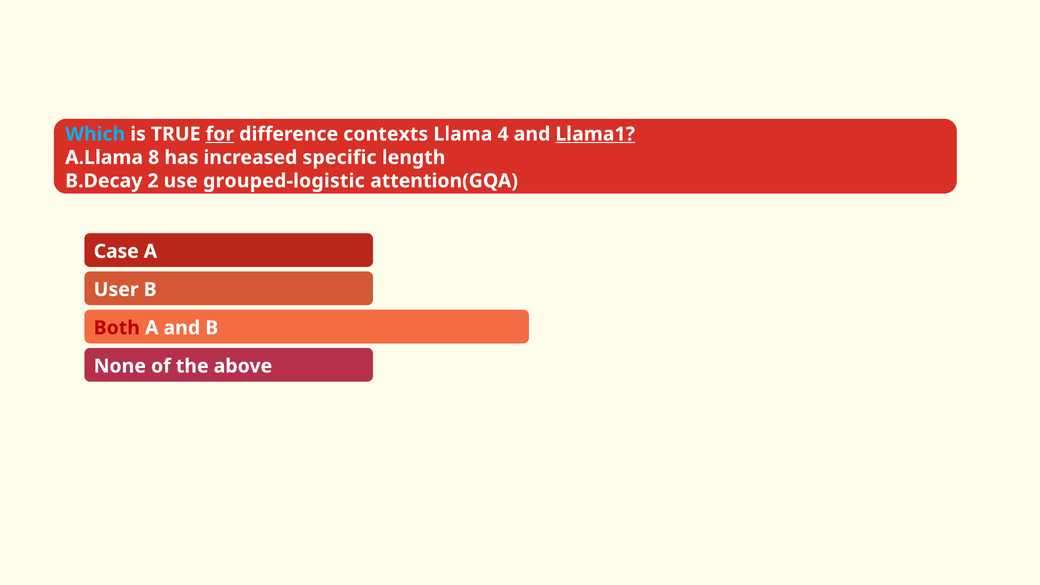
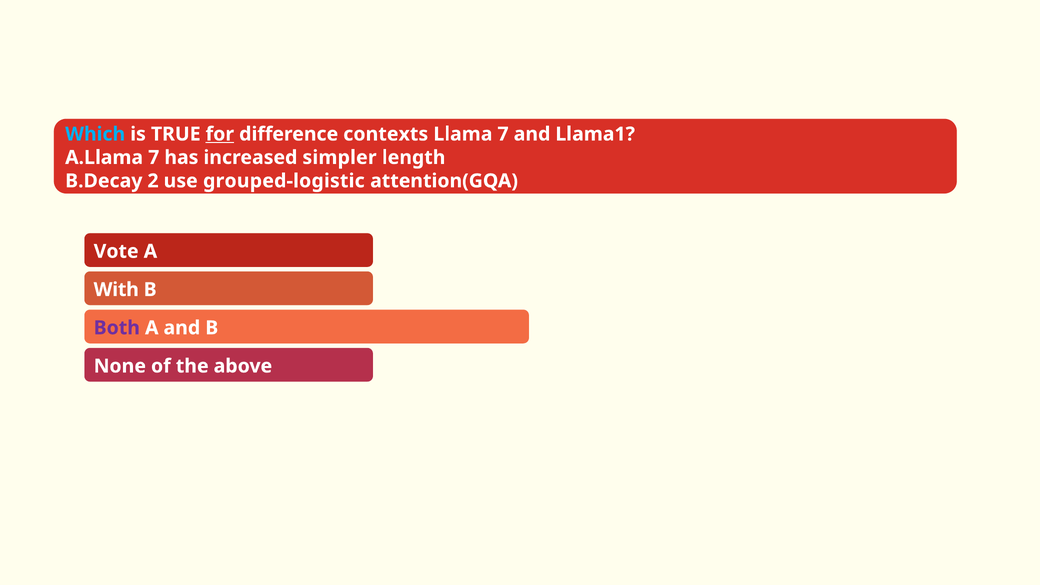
Llama 4: 4 -> 7 (503, 134)
Llama1 underline: present -> none (595, 134)
A.Llama 8: 8 -> 7 (154, 158)
specific: specific -> simpler (340, 158)
Case: Case -> Vote (116, 251)
User: User -> With (116, 290)
Both colour: red -> purple (117, 328)
